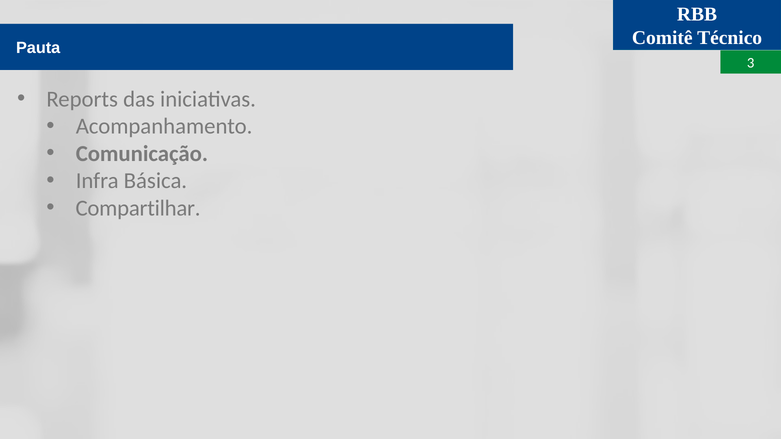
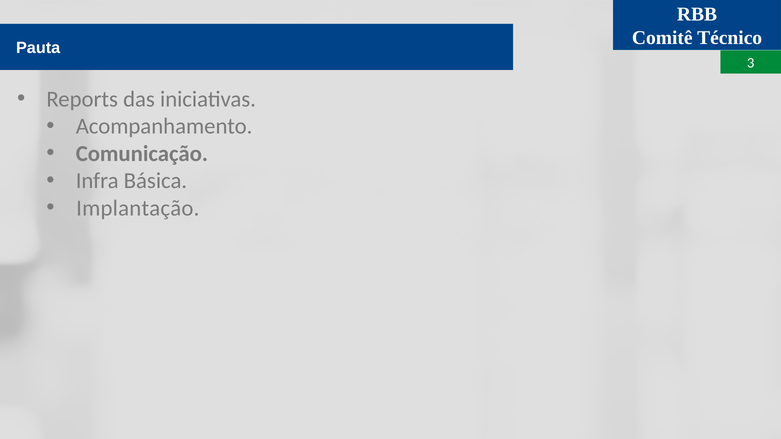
Compartilhar: Compartilhar -> Implantação (138, 208)
